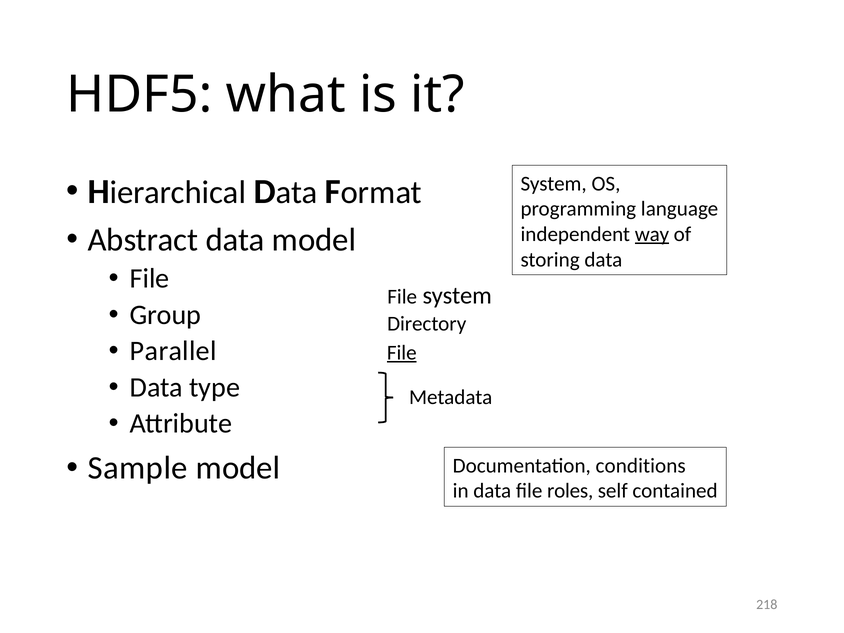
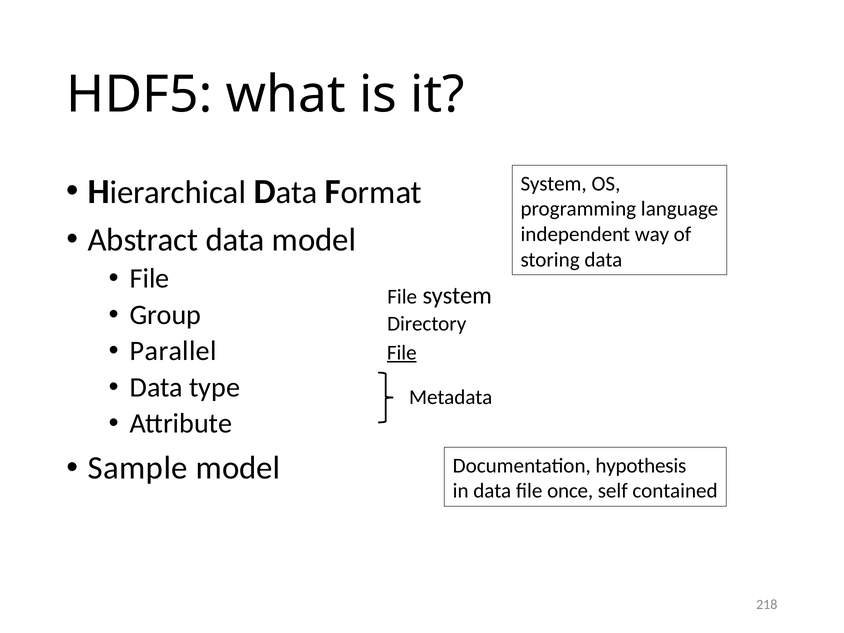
way underline: present -> none (652, 234)
conditions: conditions -> hypothesis (641, 466)
roles: roles -> once (570, 491)
